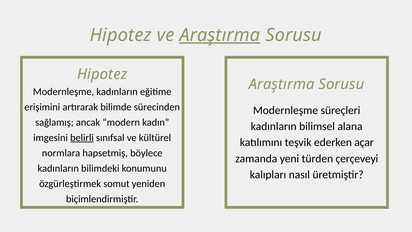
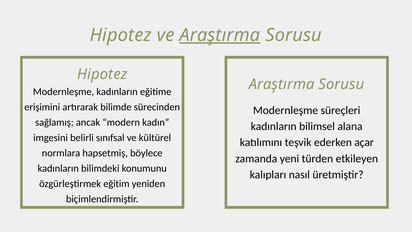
belirli underline: present -> none (82, 138)
çerçeveyi: çerçeveyi -> etkileyen (357, 158)
somut: somut -> eğitim (116, 183)
